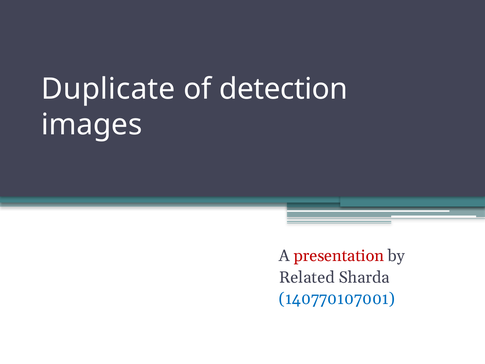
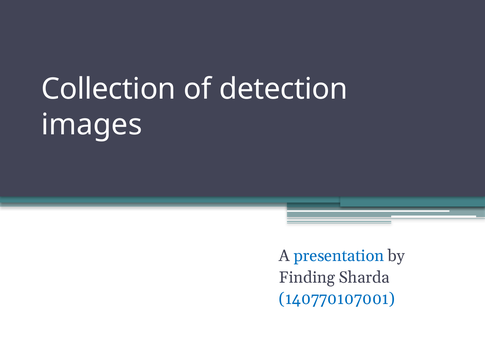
Duplicate: Duplicate -> Collection (109, 89)
presentation colour: red -> blue (339, 256)
Related: Related -> Finding (307, 277)
